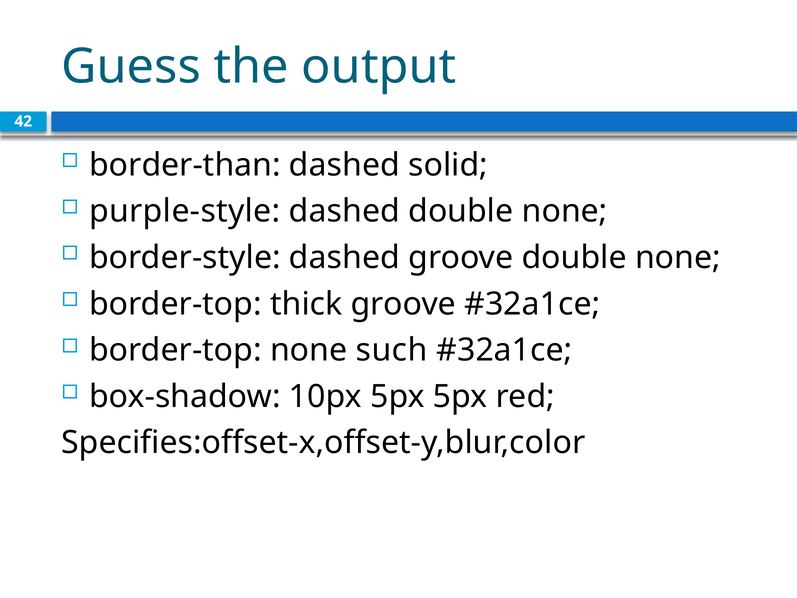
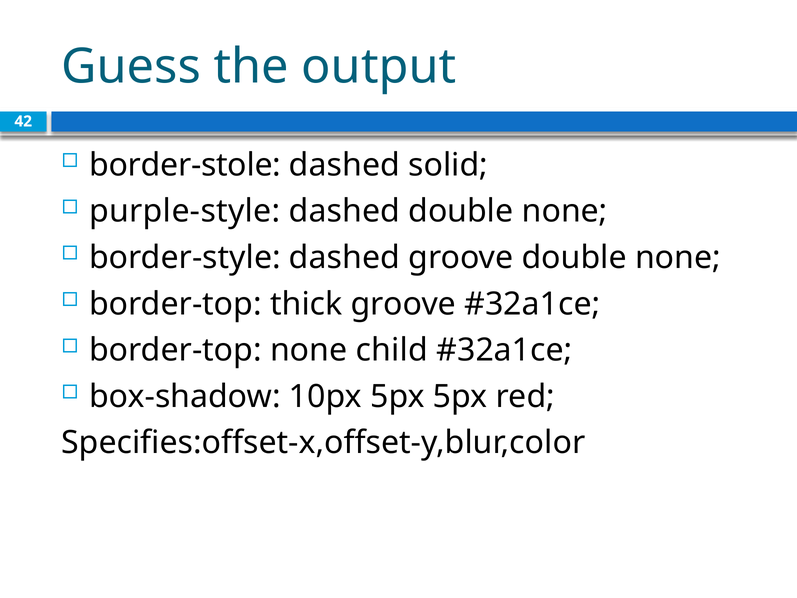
border-than: border-than -> border-stole (185, 165)
such: such -> child (392, 350)
